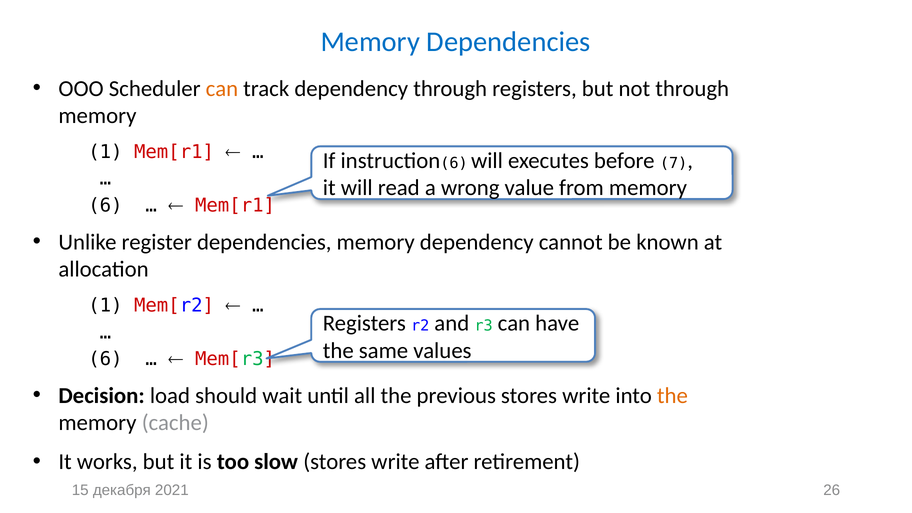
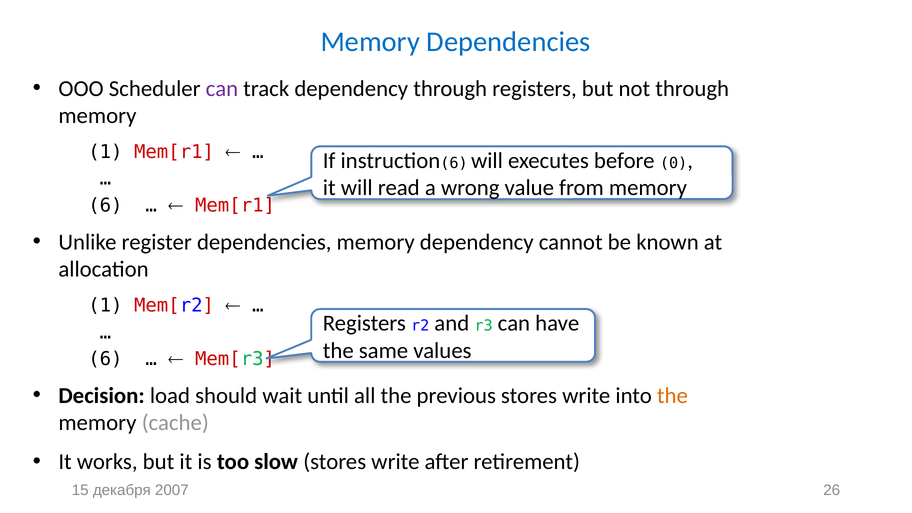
can colour: orange -> purple (222, 88)
7: 7 -> 0 (674, 163)
2021: 2021 -> 2007 (172, 490)
